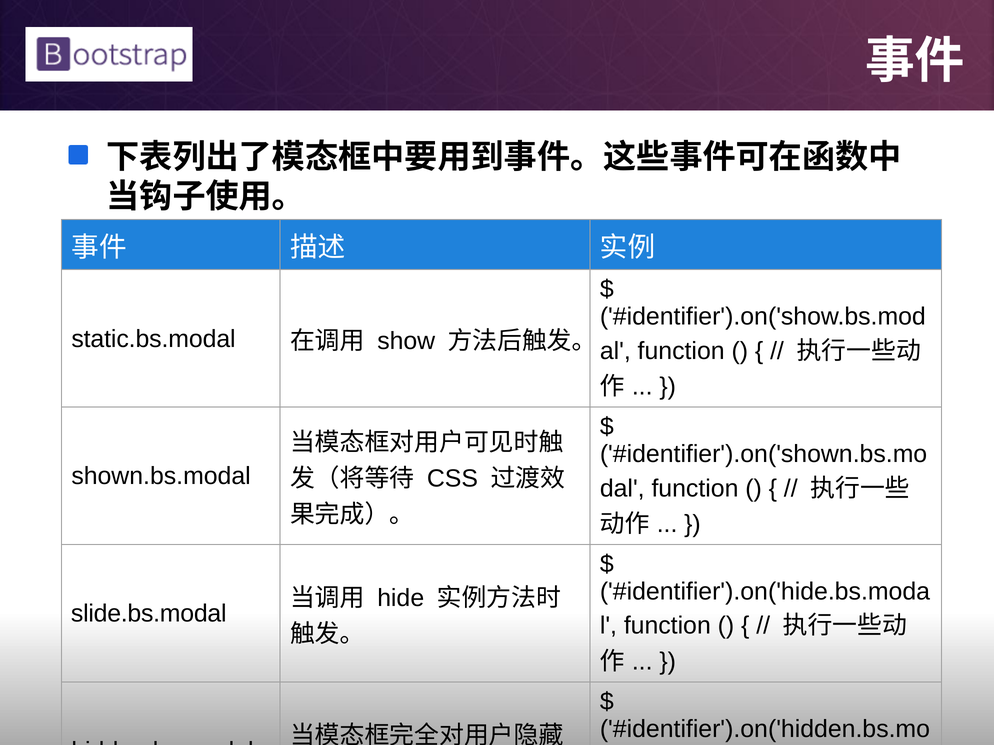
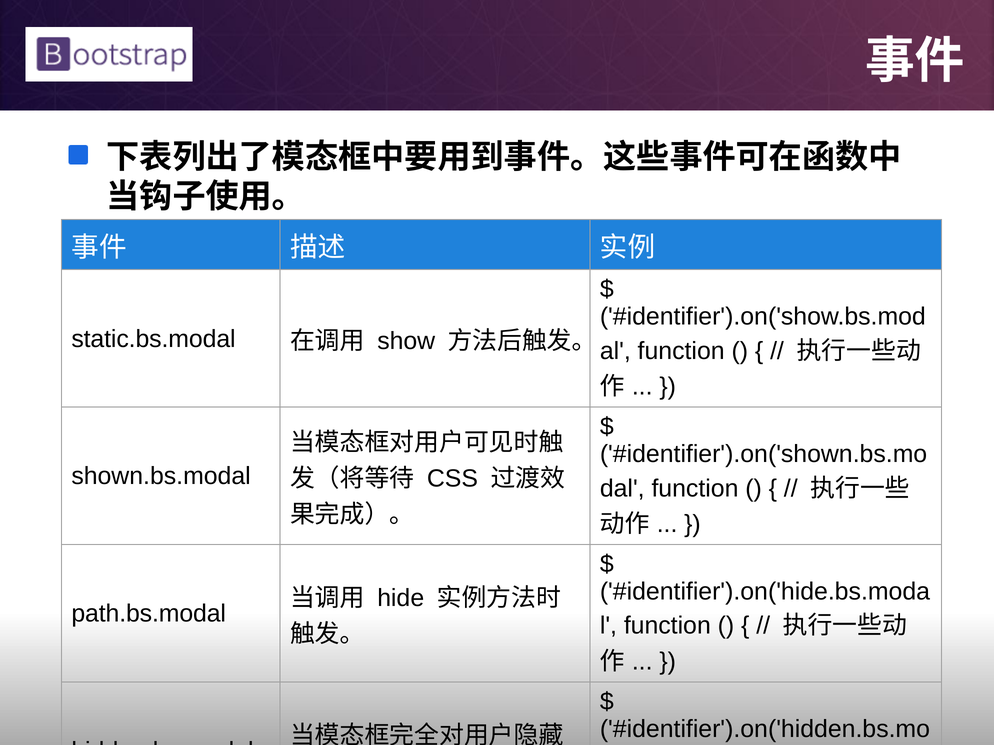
slide.bs.modal: slide.bs.modal -> path.bs.modal (149, 614)
